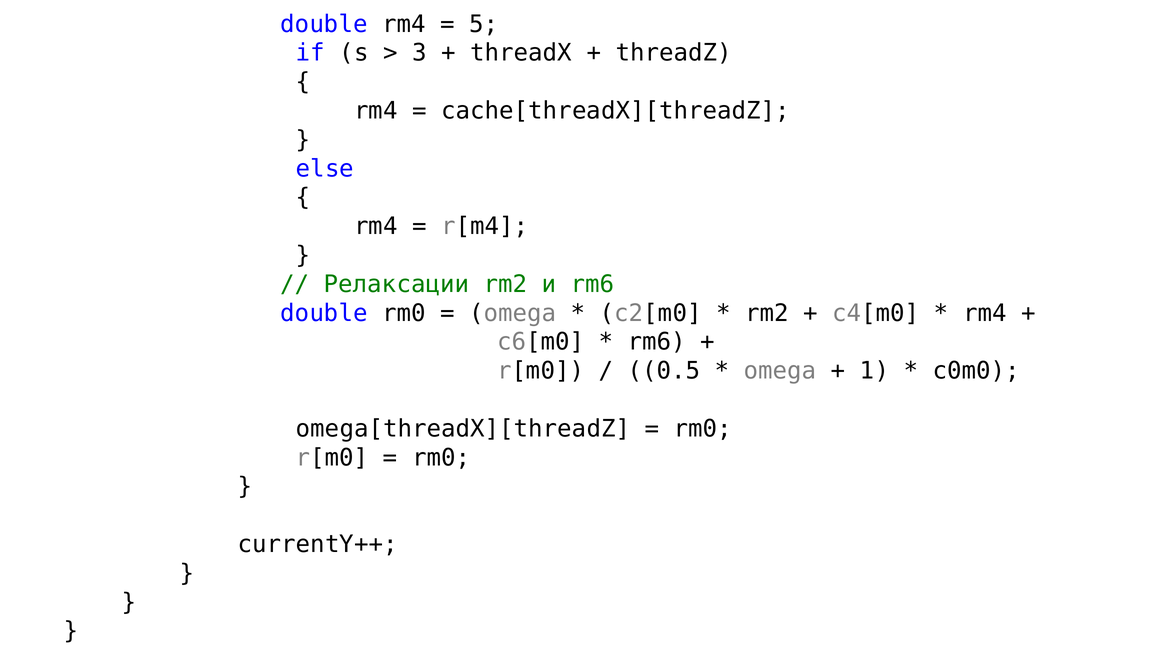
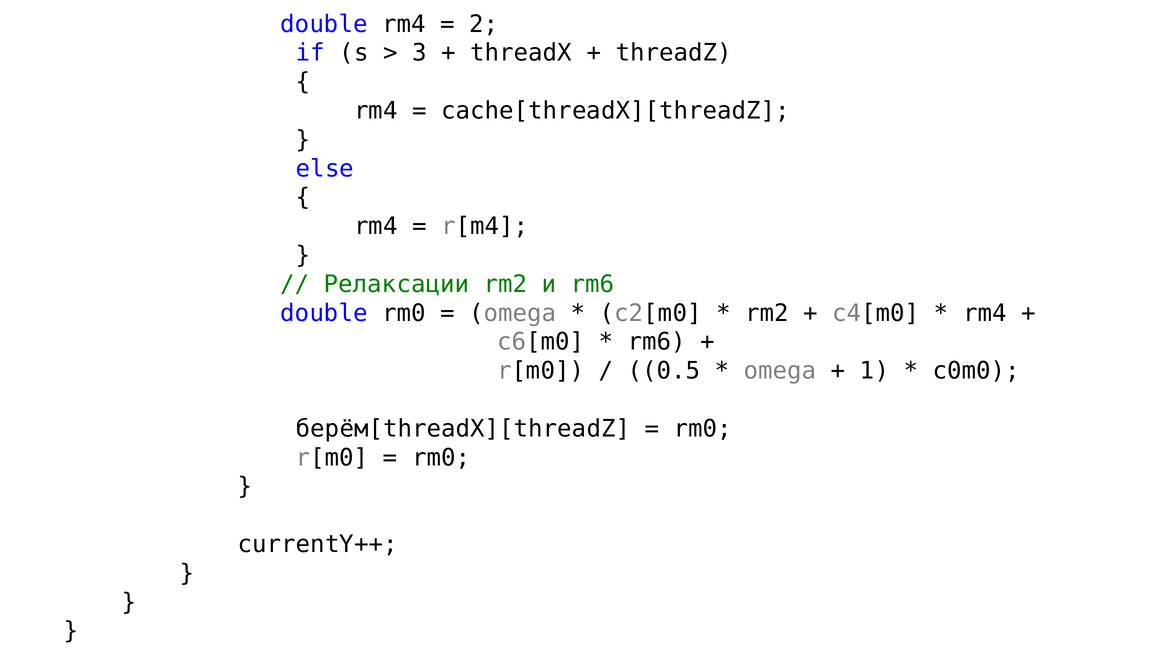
5: 5 -> 2 (484, 24)
omega[threadX][threadZ: omega[threadX][threadZ -> берём[threadX][threadZ (463, 429)
